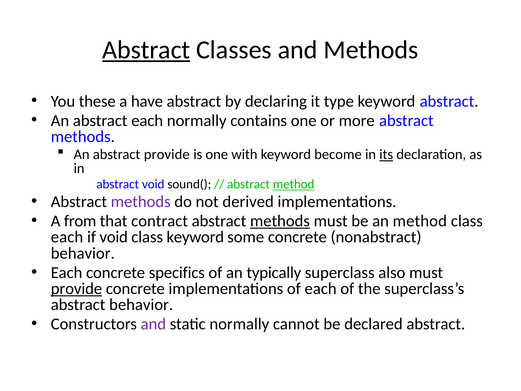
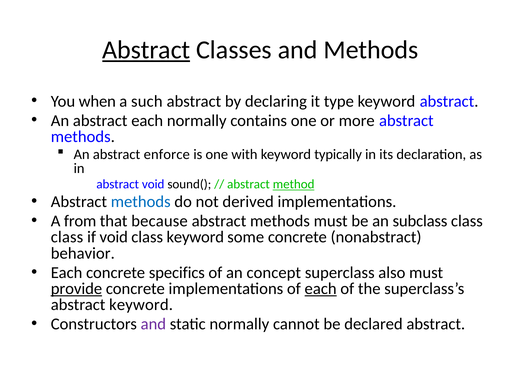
these: these -> when (97, 101)
have: have -> such (147, 101)
abstract provide: provide -> enforce (167, 154)
become: become -> typically (338, 154)
its underline: present -> none (386, 154)
methods colour: purple -> blue (141, 202)
contract: contract -> because (160, 221)
methods underline: present -> none (280, 221)
an method: method -> subclass (420, 221)
each: each -> class (67, 237)
typically: typically -> concept (274, 272)
each underline: none -> present (321, 288)
abstract behavior: behavior -> keyword (141, 304)
